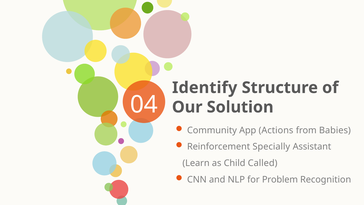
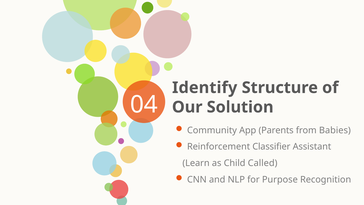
Actions: Actions -> Parents (276, 130)
Specially: Specially -> Classifier (271, 146)
Problem: Problem -> Purpose (280, 179)
